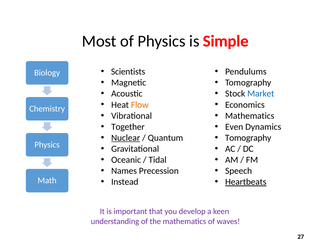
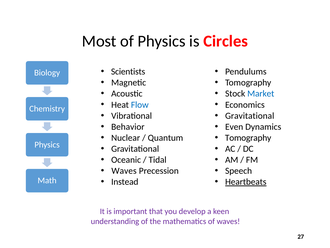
Simple: Simple -> Circles (226, 41)
Flow colour: orange -> blue (140, 105)
Mathematics: Mathematics -> Gravitational (250, 116)
Together: Together -> Behavior (128, 127)
Nuclear underline: present -> none (126, 138)
Names: Names -> Waves (124, 171)
